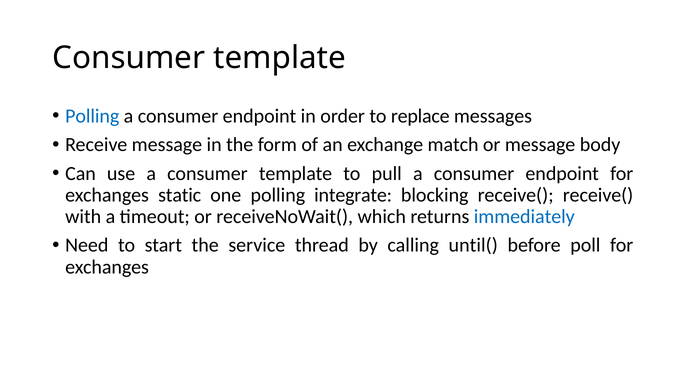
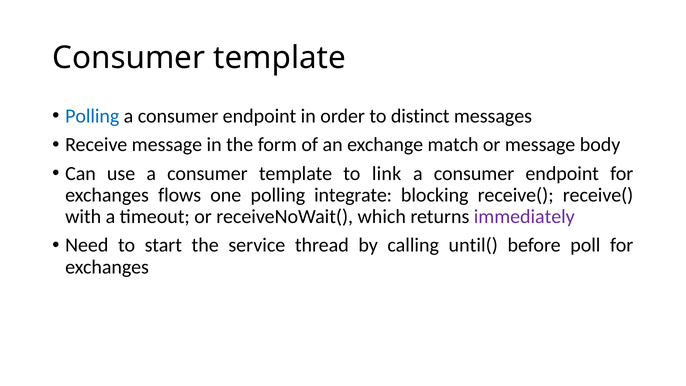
replace: replace -> distinct (420, 116)
pull: pull -> link (387, 173)
static: static -> flows (180, 195)
immediately colour: blue -> purple (524, 217)
